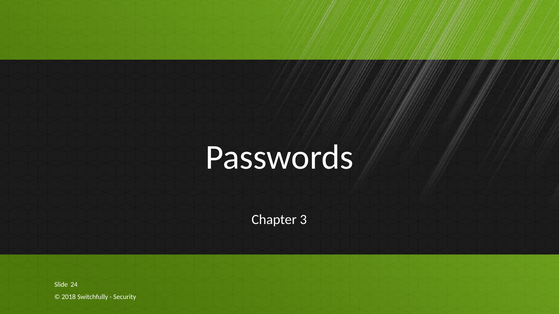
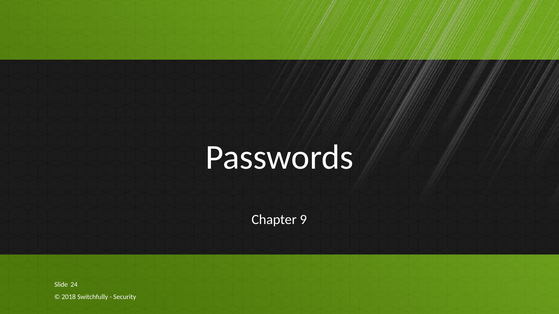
3: 3 -> 9 (303, 220)
